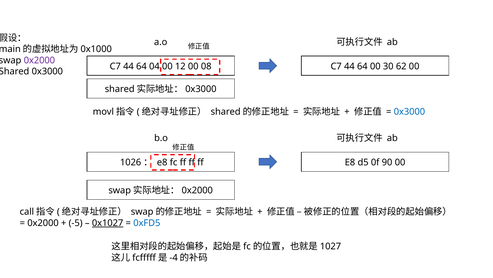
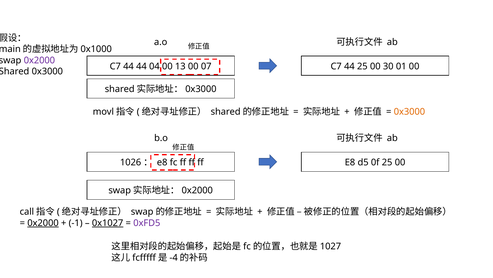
64: 64 -> 44 (141, 66)
12: 12 -> 13 (180, 66)
08: 08 -> 07 (206, 66)
64: 64 -> 25 (362, 66)
62: 62 -> 01 (401, 66)
0x3000 colour: blue -> orange (409, 112)
0f 90: 90 -> 25 (387, 162)
0x2000 underline: none -> present (43, 222)
-5: -5 -> -1 (76, 222)
0xFD5 colour: blue -> purple (147, 222)
